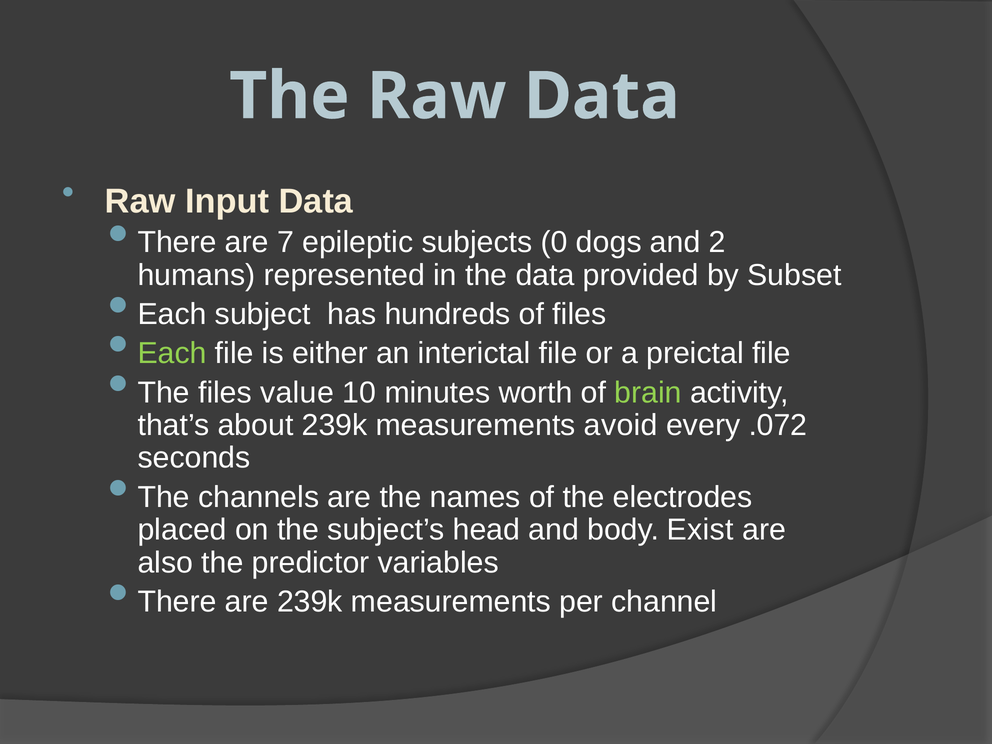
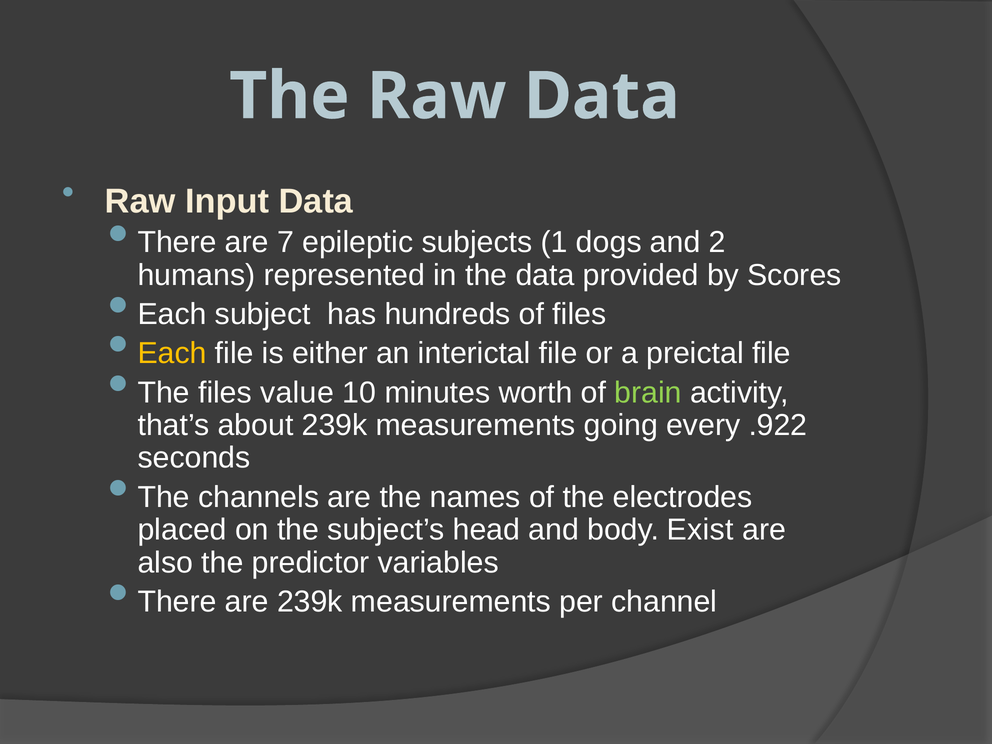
0: 0 -> 1 (554, 242)
Subset: Subset -> Scores (794, 275)
Each colour: light green -> yellow (172, 353)
avoid: avoid -> going (621, 425)
.072: .072 -> .922 (778, 425)
